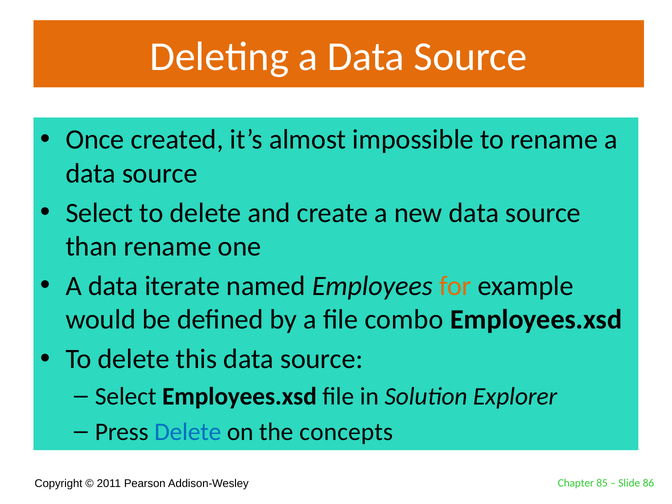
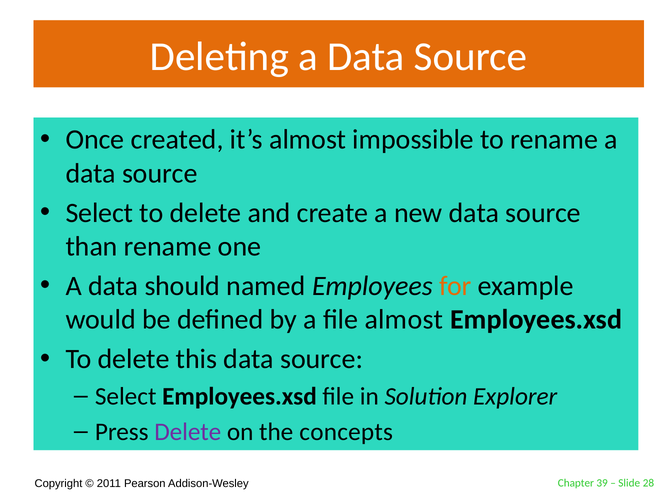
iterate: iterate -> should (182, 286)
file combo: combo -> almost (404, 320)
Delete colour: blue -> purple (188, 432)
85: 85 -> 39 (602, 483)
86: 86 -> 28 (648, 483)
